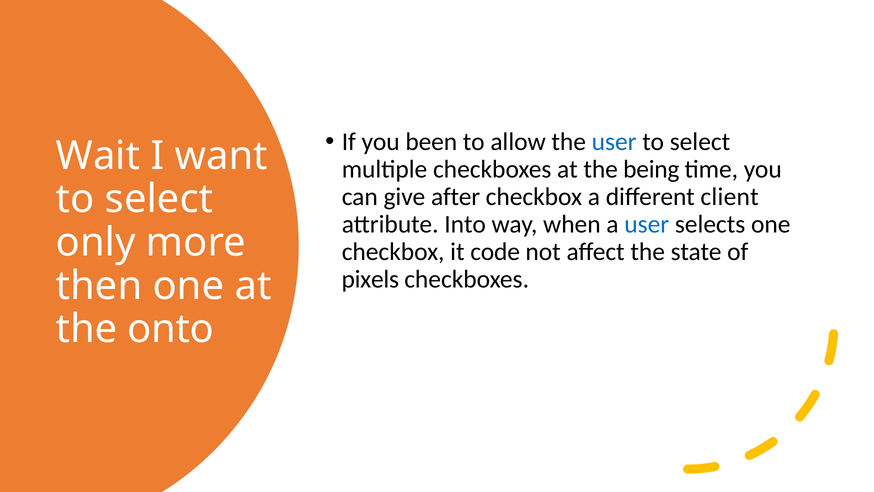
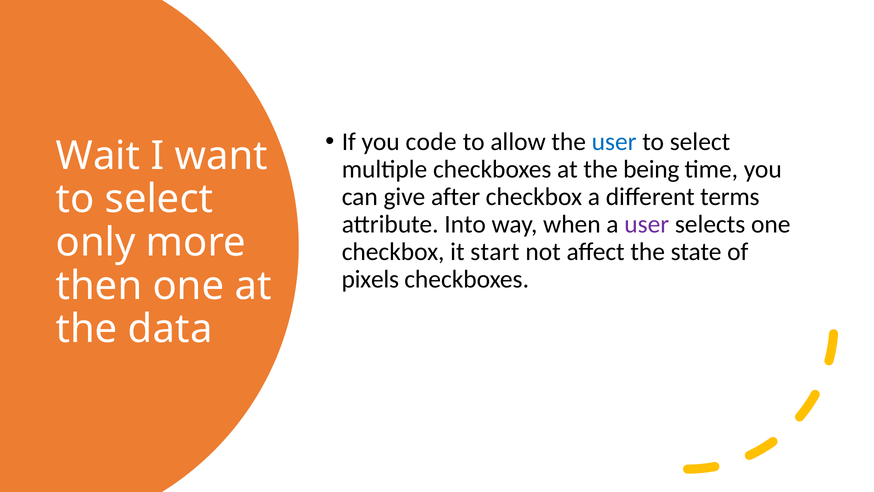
been: been -> code (431, 142)
client: client -> terms (730, 197)
user colour: blue -> purple (647, 224)
code: code -> start (495, 252)
onto: onto -> data (170, 329)
